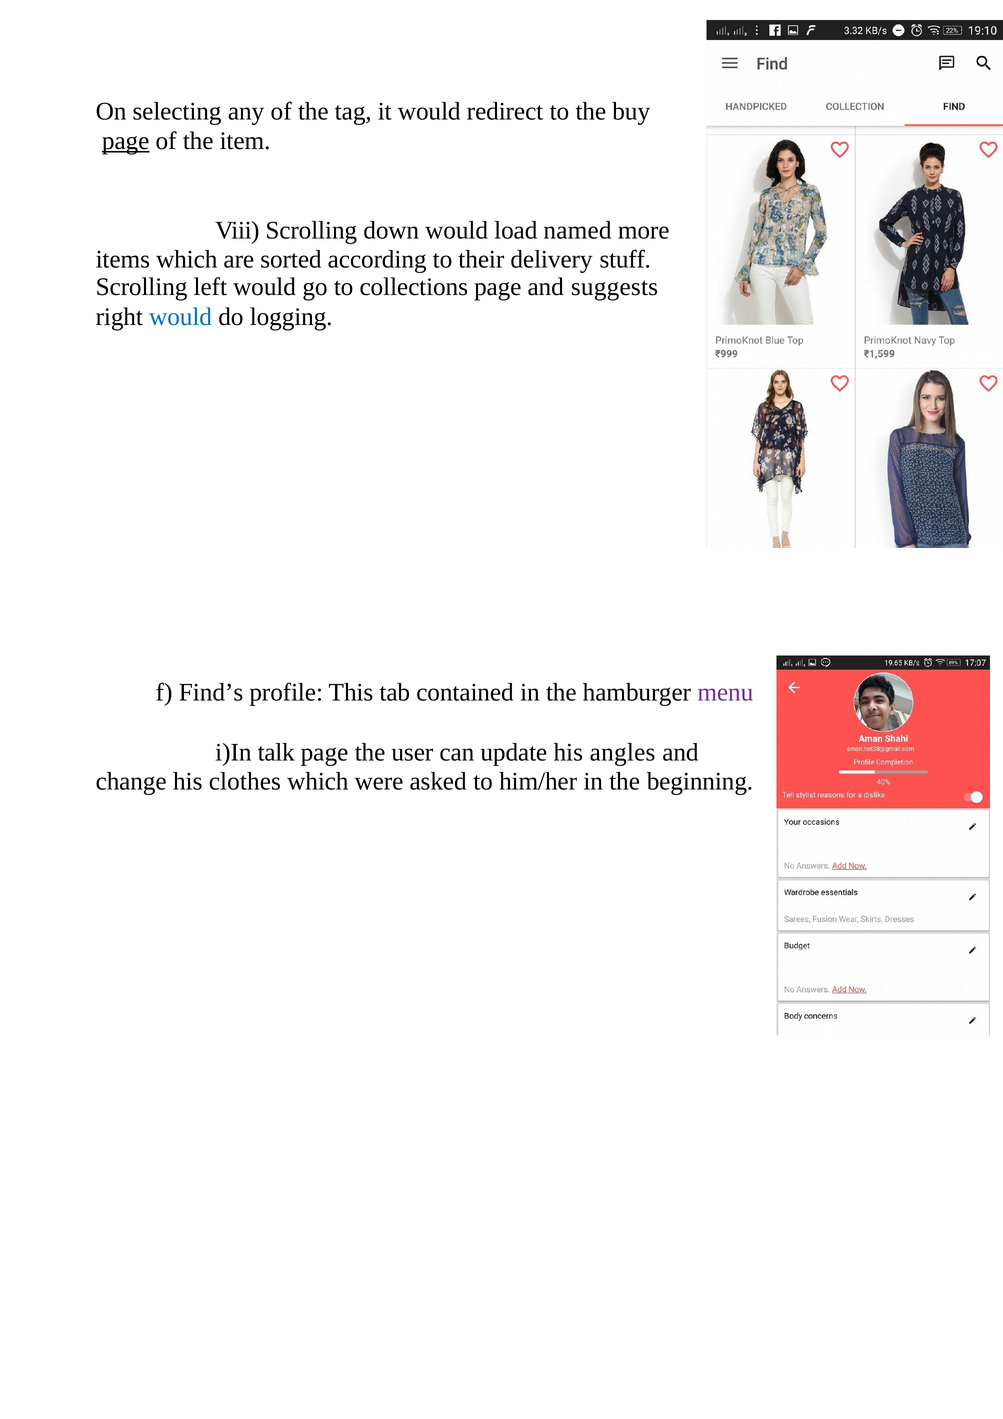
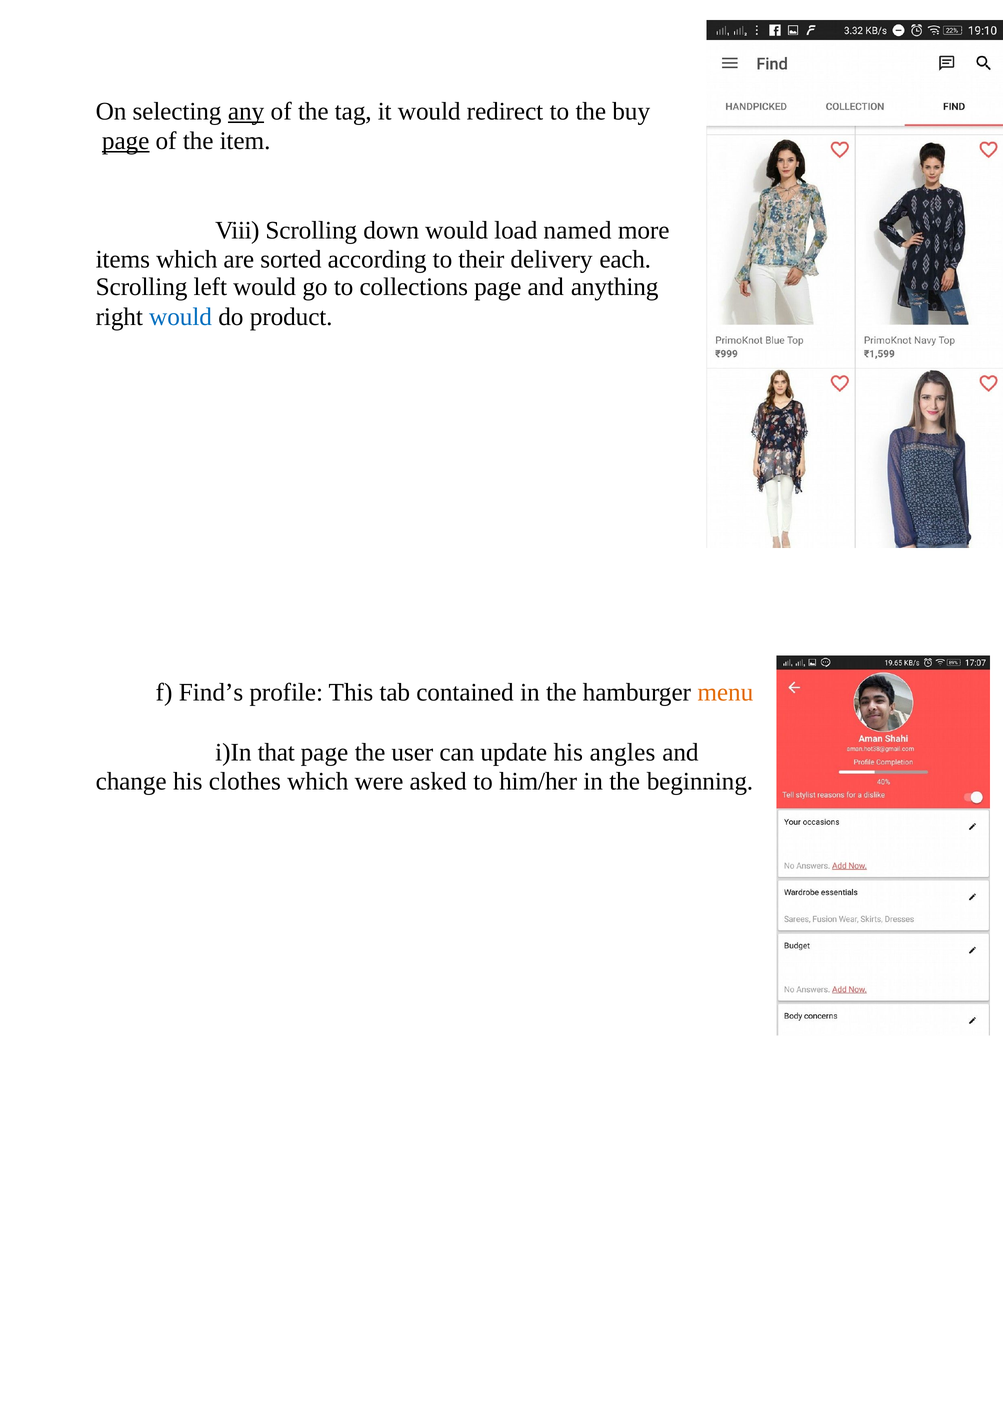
any underline: none -> present (246, 112)
stuff: stuff -> each (625, 259)
suggests: suggests -> anything (615, 287)
logging: logging -> product (291, 317)
menu colour: purple -> orange (725, 692)
talk: talk -> that (276, 753)
